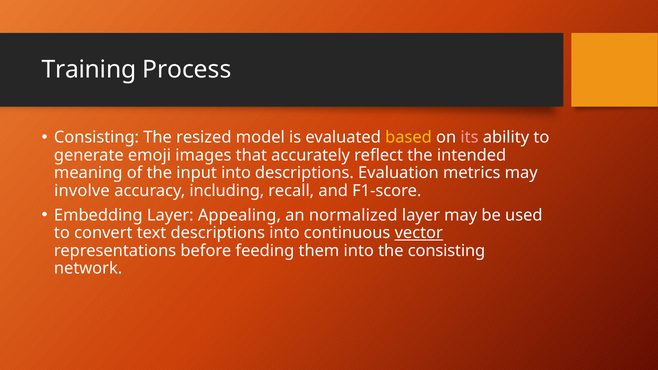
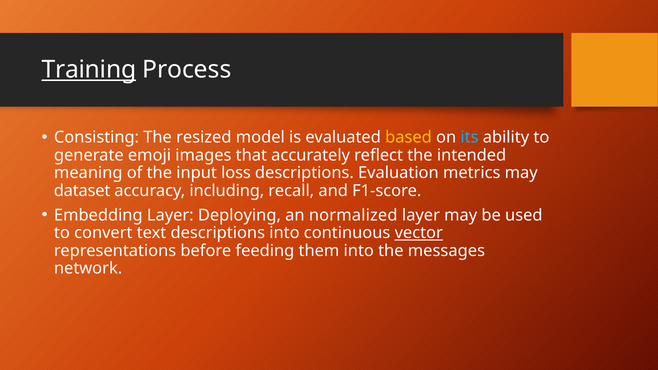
Training underline: none -> present (89, 70)
its colour: pink -> light blue (470, 137)
input into: into -> loss (236, 173)
involve: involve -> dataset (82, 191)
Appealing: Appealing -> Deploying (239, 215)
the consisting: consisting -> messages (446, 251)
